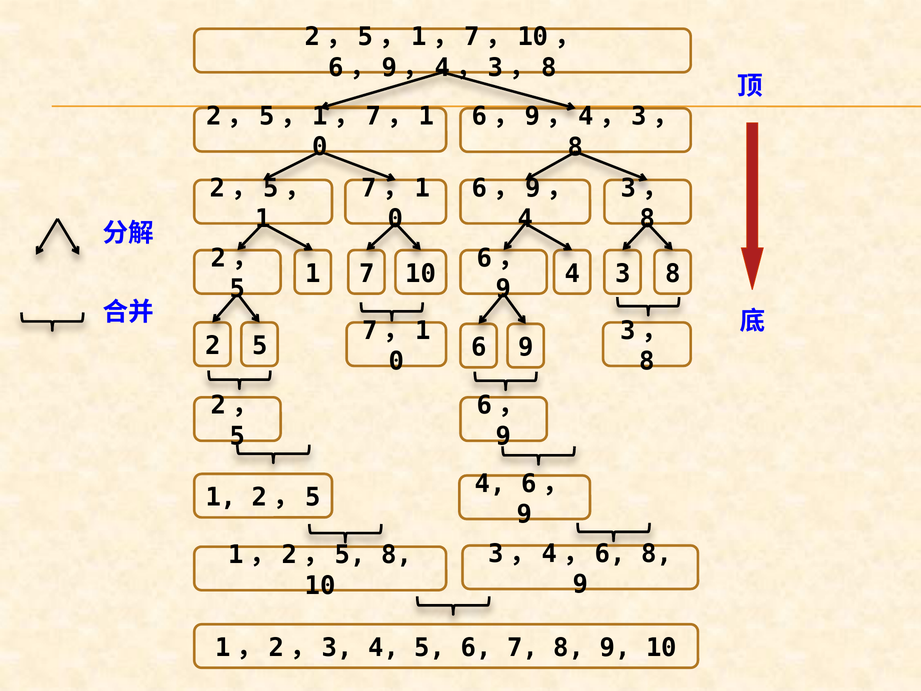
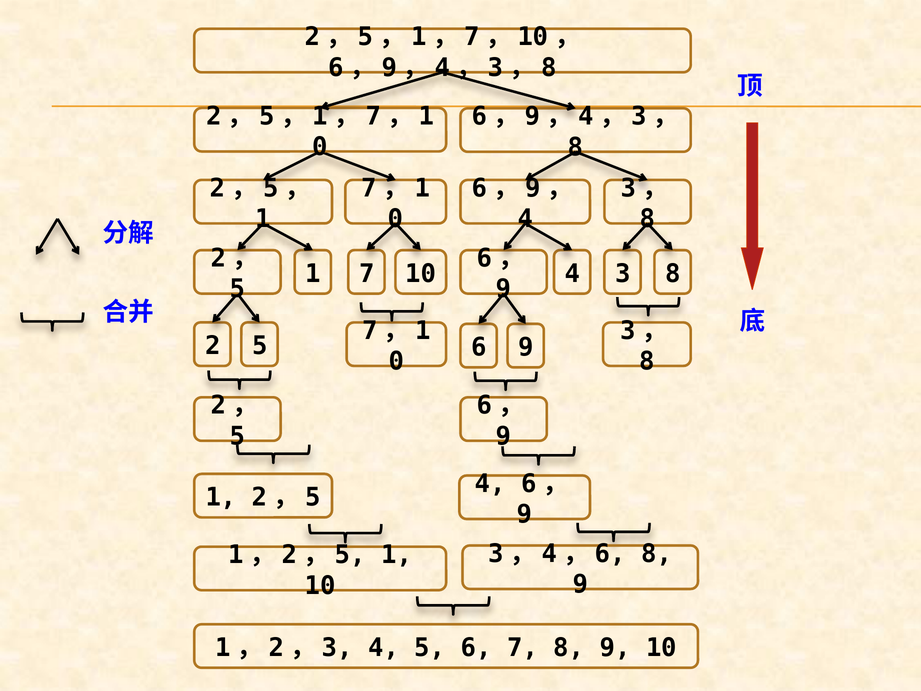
1，2，5 8: 8 -> 1 (397, 555)
